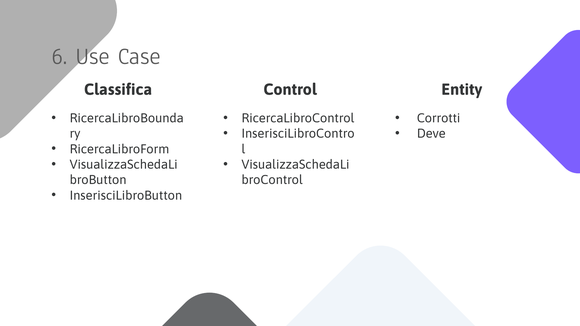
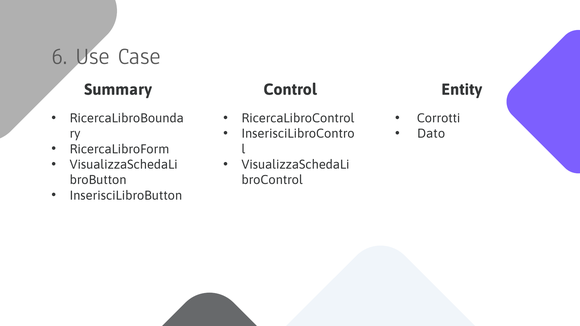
Classifica: Classifica -> Summary (118, 90)
Deve: Deve -> Dato (431, 134)
